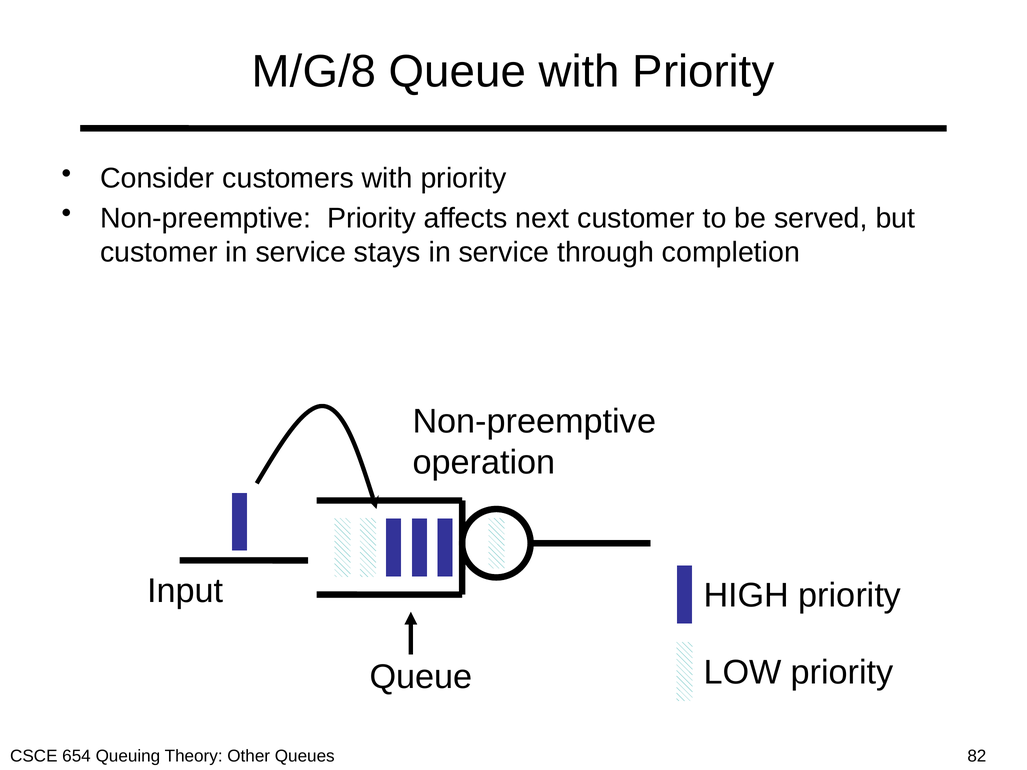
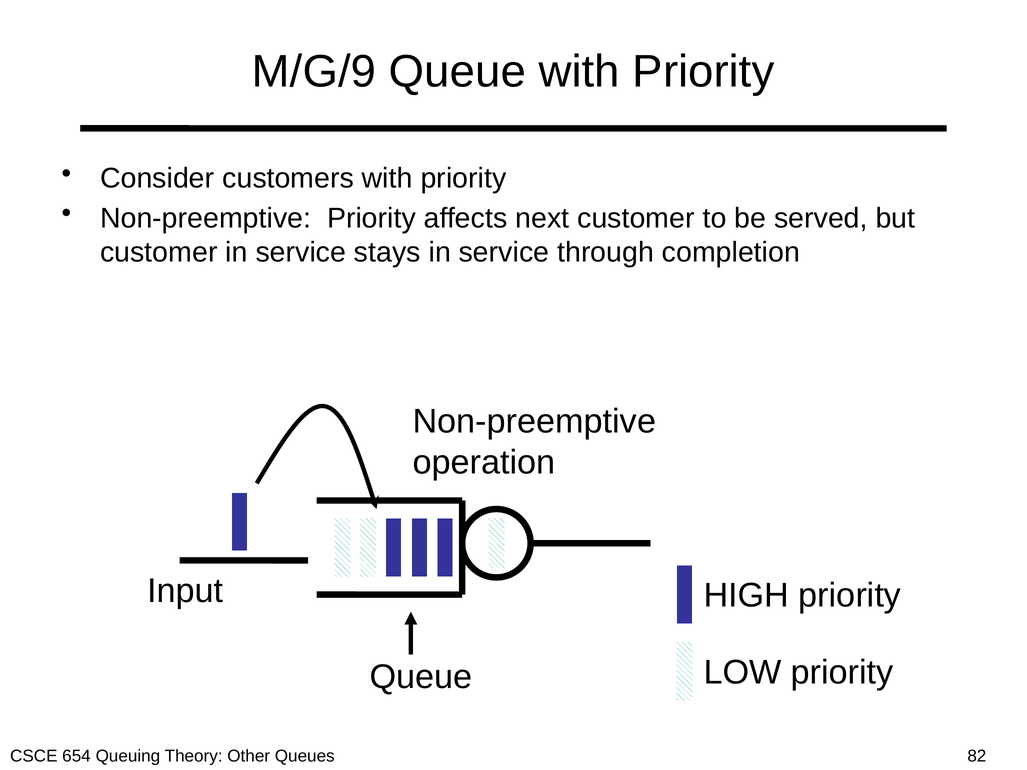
M/G/8: M/G/8 -> M/G/9 (314, 72)
